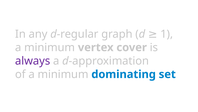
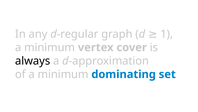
always colour: purple -> black (33, 61)
